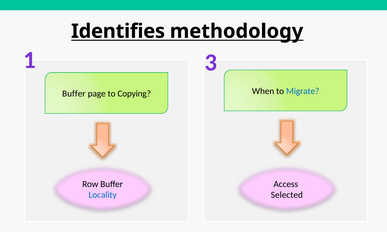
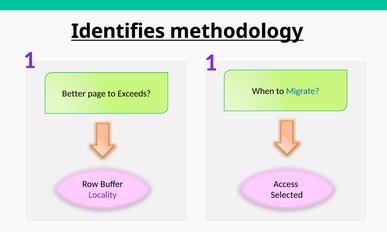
1 3: 3 -> 1 (211, 63)
Buffer: Buffer -> Better (74, 94)
Copying: Copying -> Exceeds (134, 94)
Locality colour: blue -> purple (103, 195)
